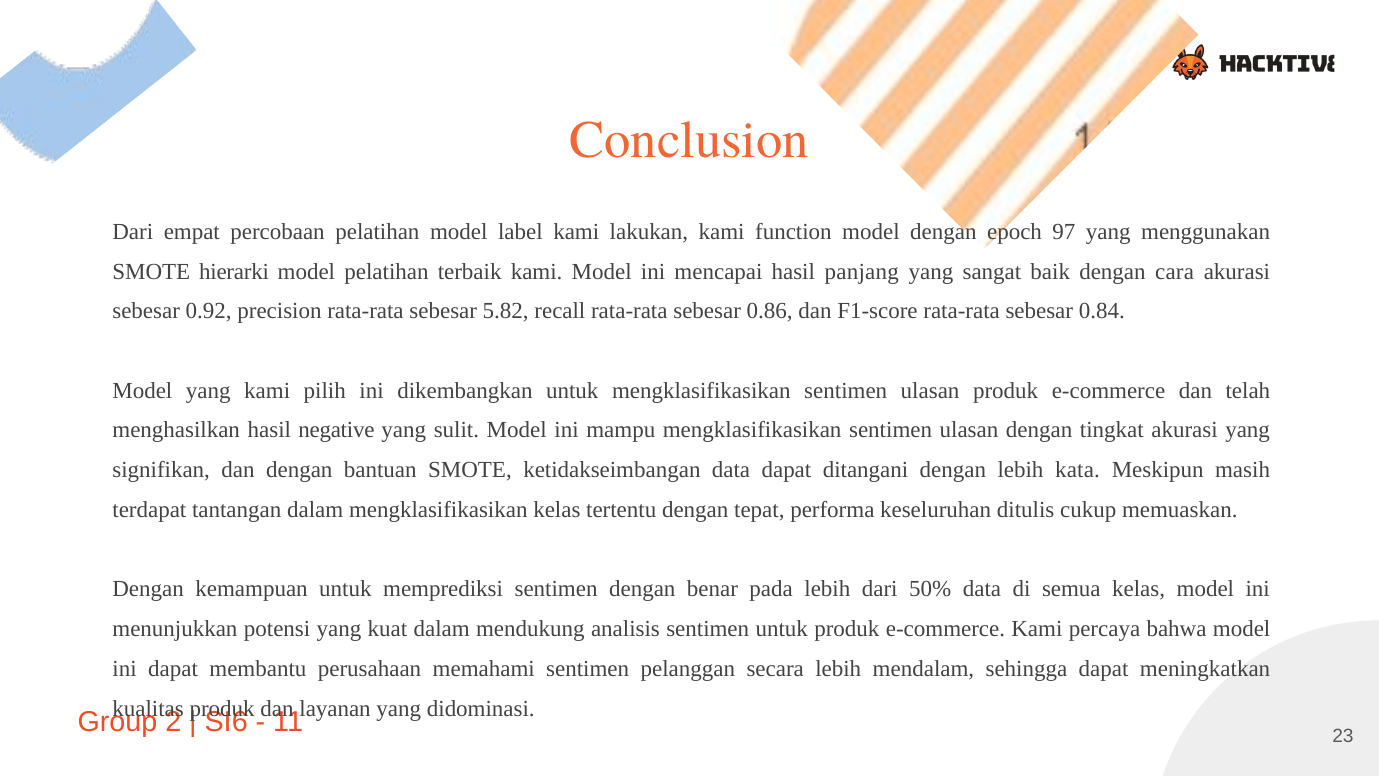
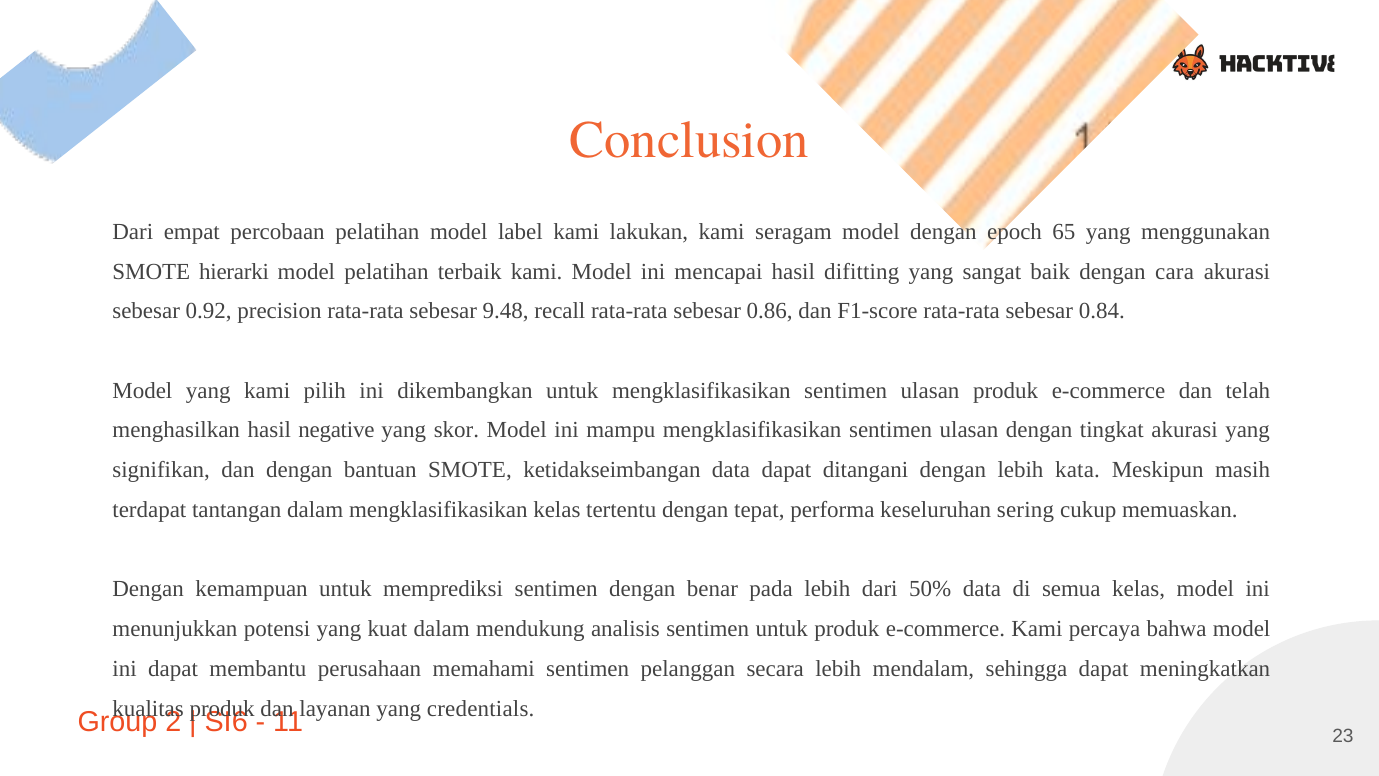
function: function -> seragam (793, 232)
97: 97 -> 65 (1064, 232)
panjang: panjang -> difitting (862, 271)
5.82: 5.82 -> 9.48 (506, 311)
sulit: sulit -> skor (456, 430)
ditulis: ditulis -> sering (1026, 510)
didominasi: didominasi -> credentials (481, 708)
